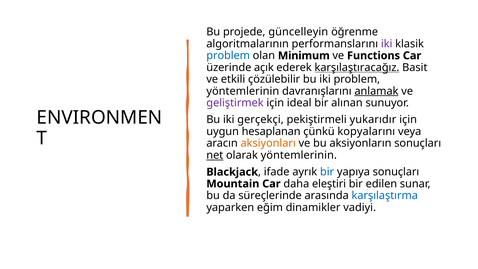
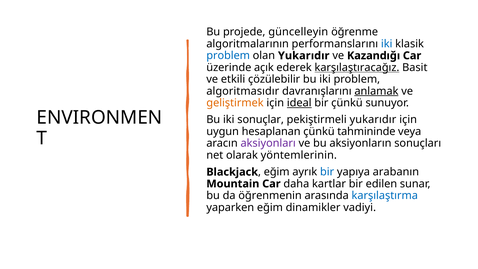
iki colour: purple -> blue (387, 44)
olan Minimum: Minimum -> Yukarıdır (304, 56)
Functions: Functions -> Kazandığı (374, 56)
yöntemlerinin: yöntemlerinin -> algoritmasıdır (243, 91)
geliştirmek colour: purple -> orange (235, 103)
ideal underline: none -> present (299, 103)
bir alınan: alınan -> çünkü (347, 103)
gerçekçi: gerçekçi -> sonuçlar (261, 120)
kopyalarını: kopyalarını -> tahmininde (366, 131)
aksiyonları colour: orange -> purple (268, 143)
net underline: present -> none (215, 155)
ifade: ifade -> eğim (277, 172)
yapıya sonuçları: sonuçları -> arabanın (396, 172)
eleştiri: eleştiri -> kartlar (329, 184)
süreçlerinde: süreçlerinde -> öğrenmenin (270, 196)
